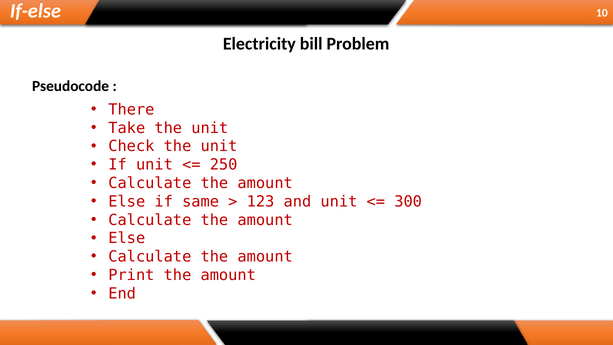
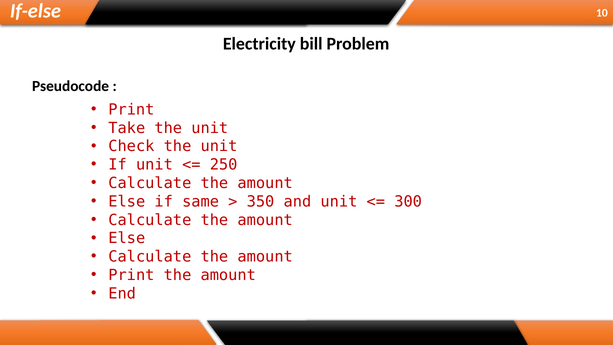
There: There -> Print (131, 109)
123: 123 -> 350 (261, 201)
